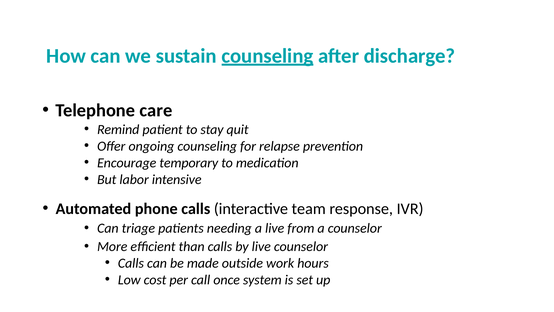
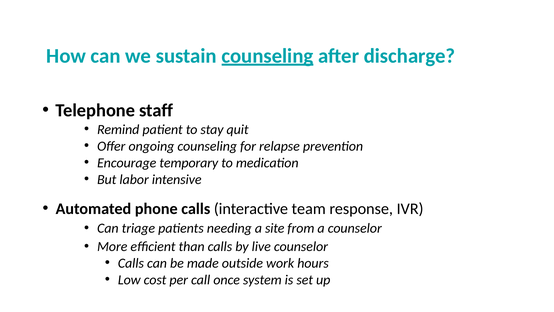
care: care -> staff (156, 110)
a live: live -> site (275, 228)
